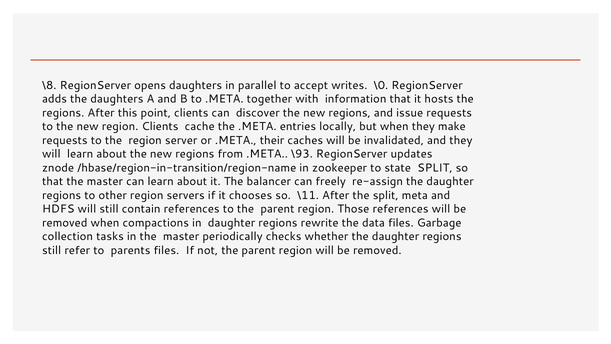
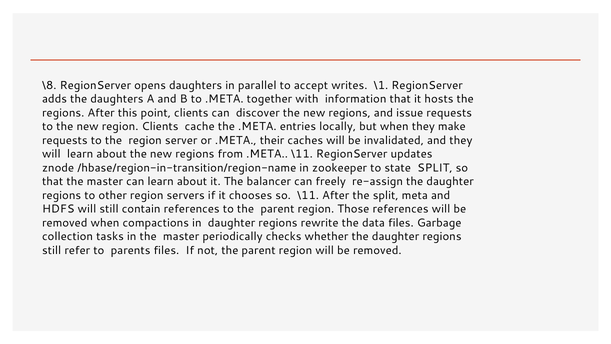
\0: \0 -> \1 (381, 85)
.META \93: \93 -> \11 (302, 154)
